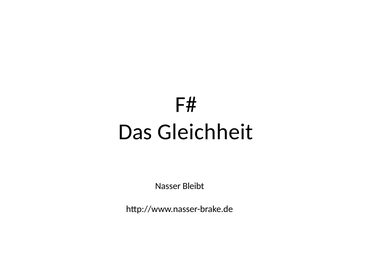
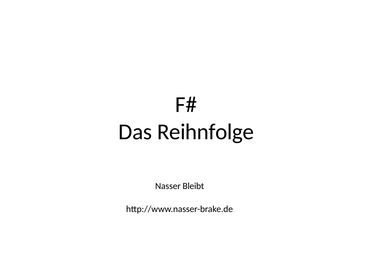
Gleichheit: Gleichheit -> Reihnfolge (205, 132)
